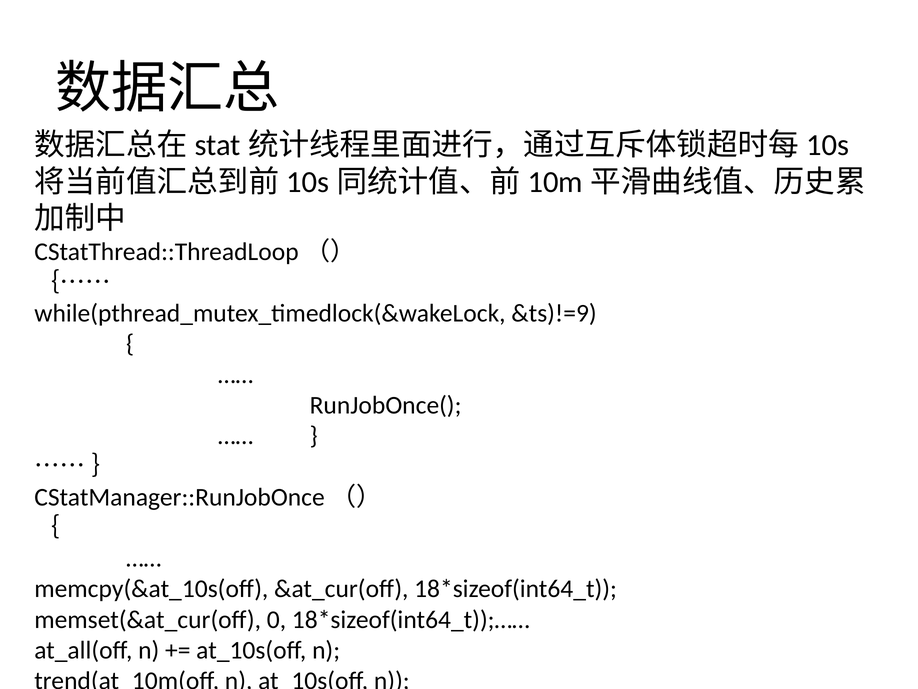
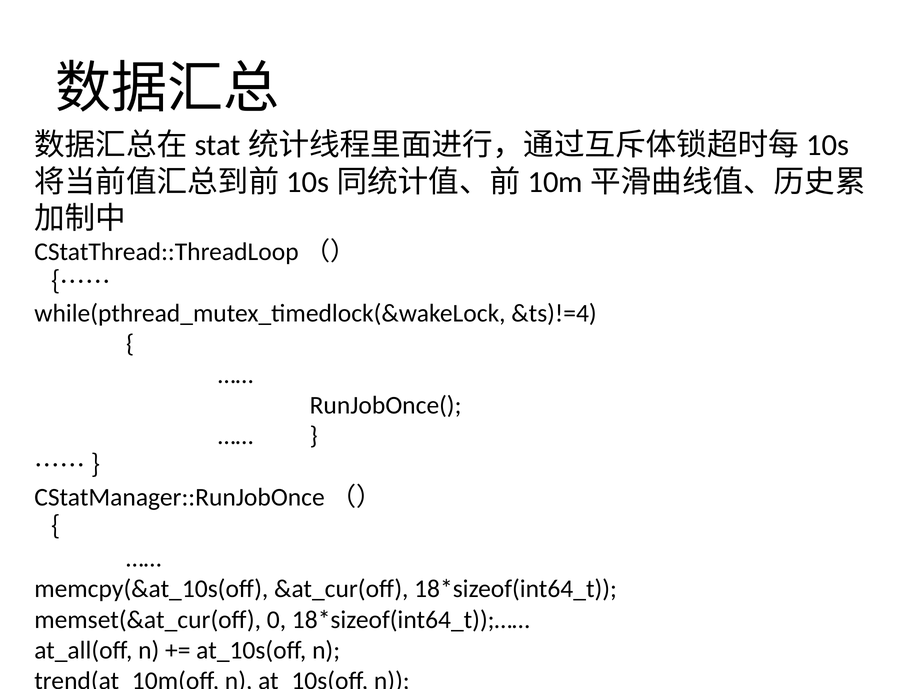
&ts)!=9: &ts)!=9 -> &ts)!=4 (554, 313)
